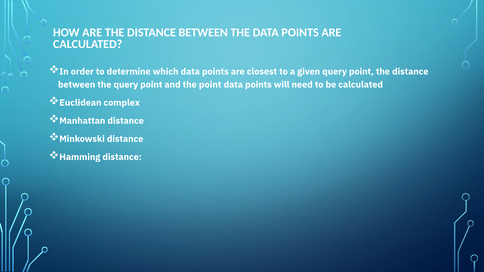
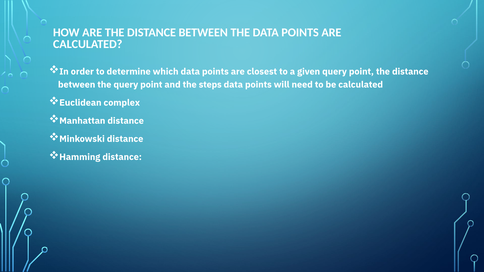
the point: point -> steps (210, 85)
